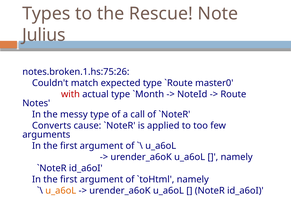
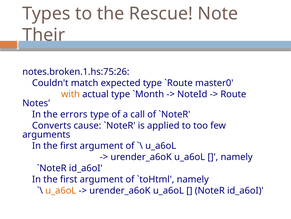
Julius: Julius -> Their (44, 35)
with colour: red -> orange (70, 94)
messy: messy -> errors (74, 114)
